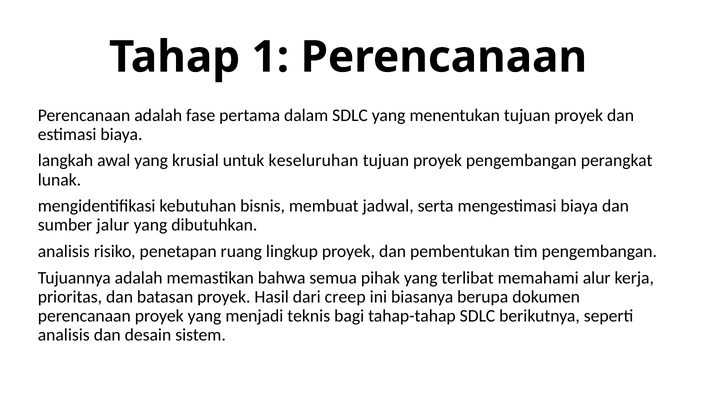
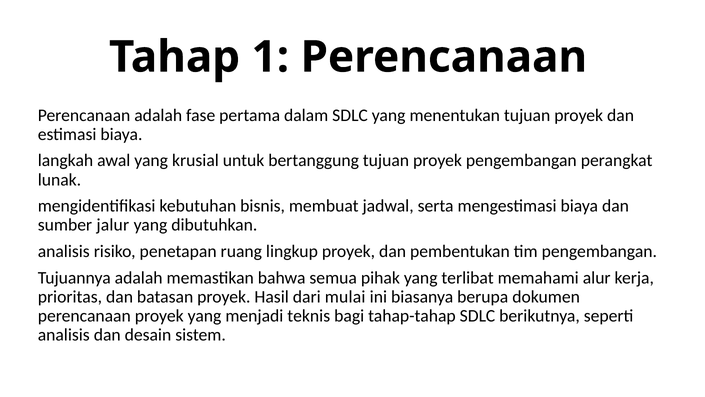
keseluruhan: keseluruhan -> bertanggung (314, 160)
creep: creep -> mulai (345, 297)
